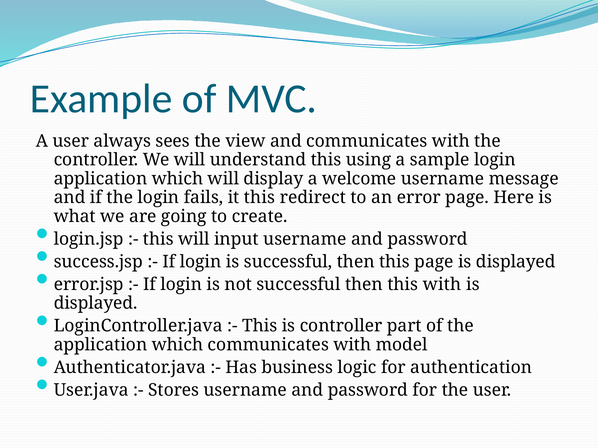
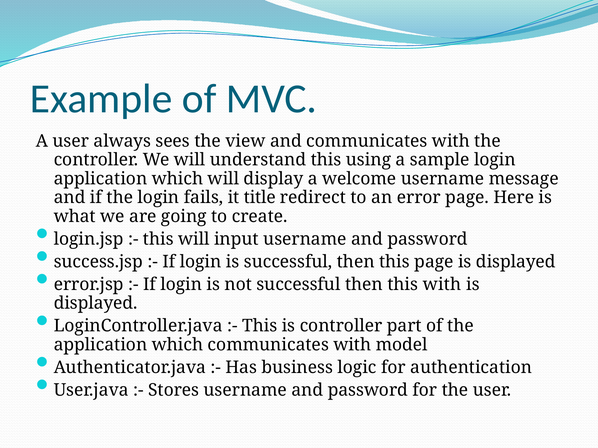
it this: this -> title (260, 198)
